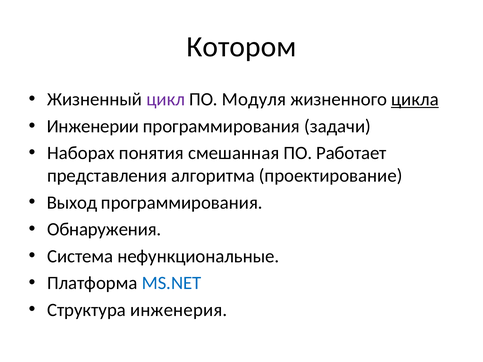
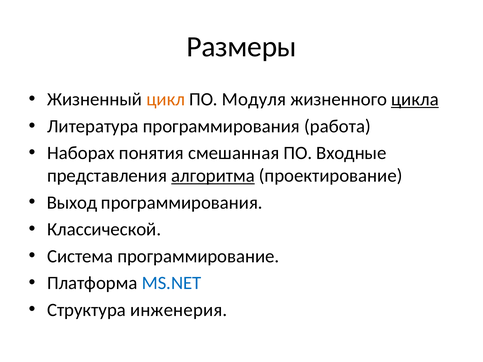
Котором: Котором -> Размеры (242, 47)
цикл colour: purple -> orange (166, 100)
Инженерии: Инженерии -> Литература (93, 126)
задачи: задачи -> работа (337, 126)
Работает: Работает -> Входные (351, 153)
алгоритма underline: none -> present (213, 176)
Обнаружения: Обнаружения -> Классической (104, 229)
нефункциональные: нефункциональные -> программирование (198, 256)
